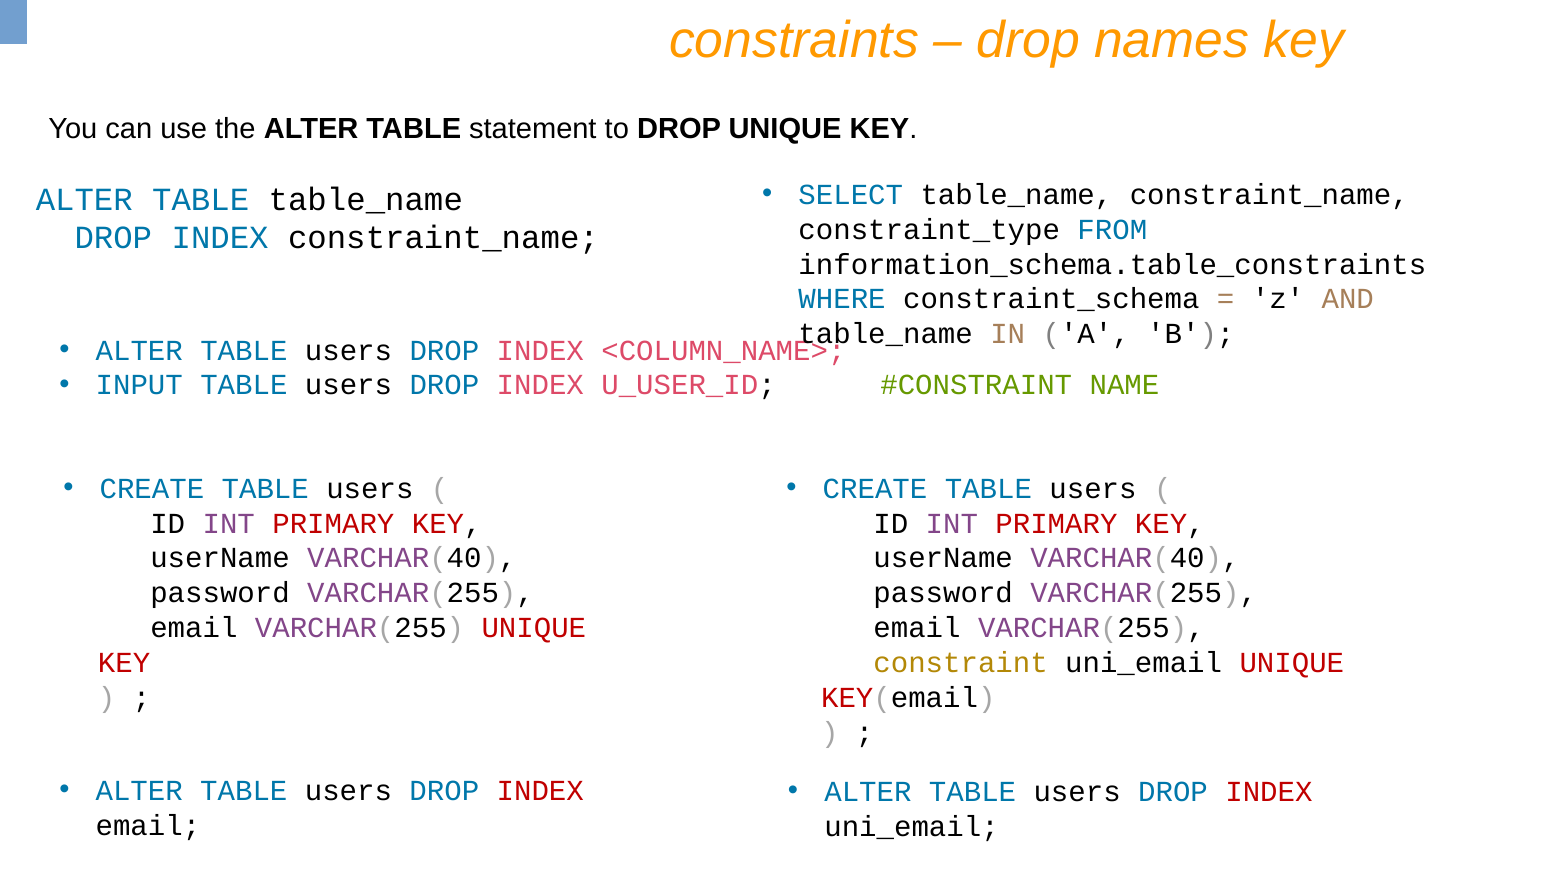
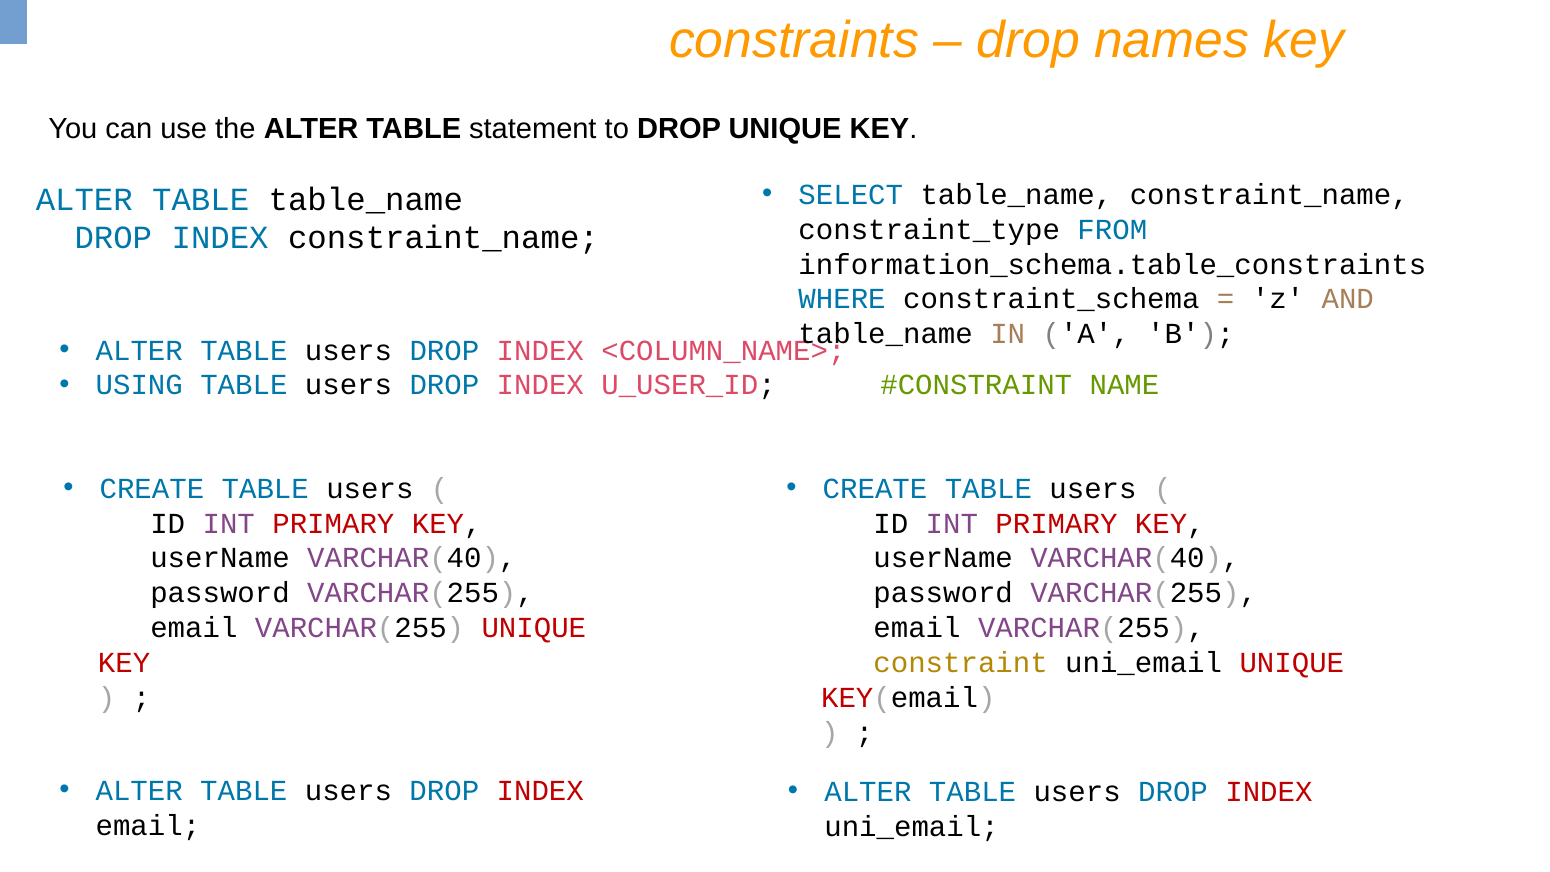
INPUT: INPUT -> USING (139, 385)
